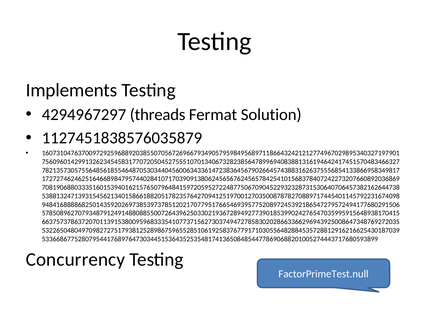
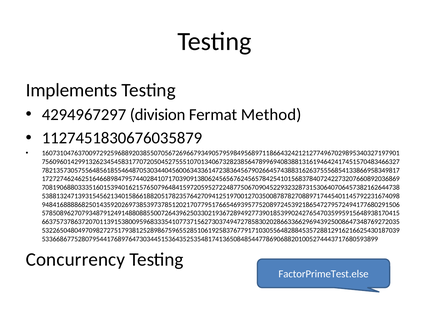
threads: threads -> division (158, 115)
Solution: Solution -> Method (271, 115)
1127451838576035879: 1127451838576035879 -> 1127451830676035879 (122, 138)
FactorPrimeTest.null: FactorPrimeTest.null -> FactorPrimeTest.else (323, 274)
